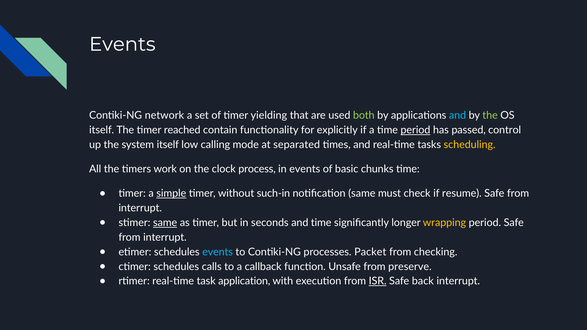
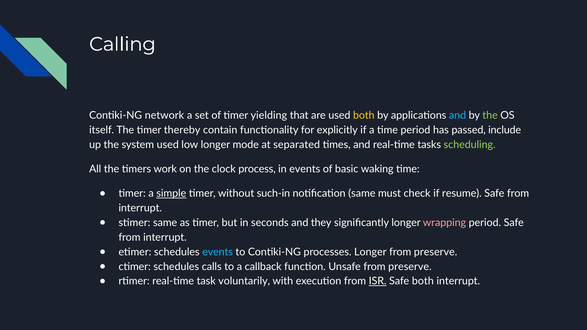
Events: Events -> Calling (122, 44)
both colour: light green -> yellow (364, 115)
reached: reached -> thereby (182, 130)
period underline: present -> none (415, 130)
control: control -> include (505, 130)
system itself: itself -> used (168, 145)
low calling: calling -> longer (215, 145)
scheduling colour: yellow -> light green (470, 145)
chunks: chunks -> waking (377, 169)
same underline: present -> none (165, 223)
and time: time -> they (321, 223)
wrapping colour: yellow -> pink (444, 223)
processes Packet: Packet -> Longer (370, 252)
checking: checking -> preserve (436, 252)
application: application -> voluntarily (244, 281)
Safe back: back -> both (423, 281)
